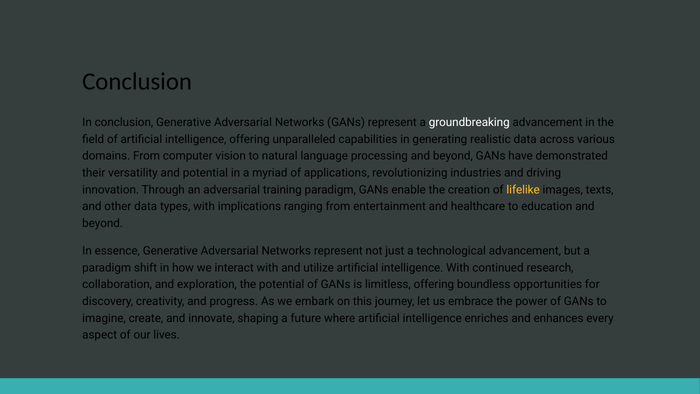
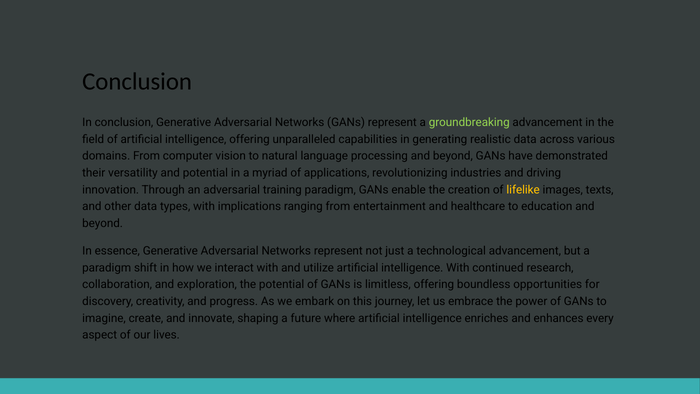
groundbreaking colour: white -> light green (469, 122)
